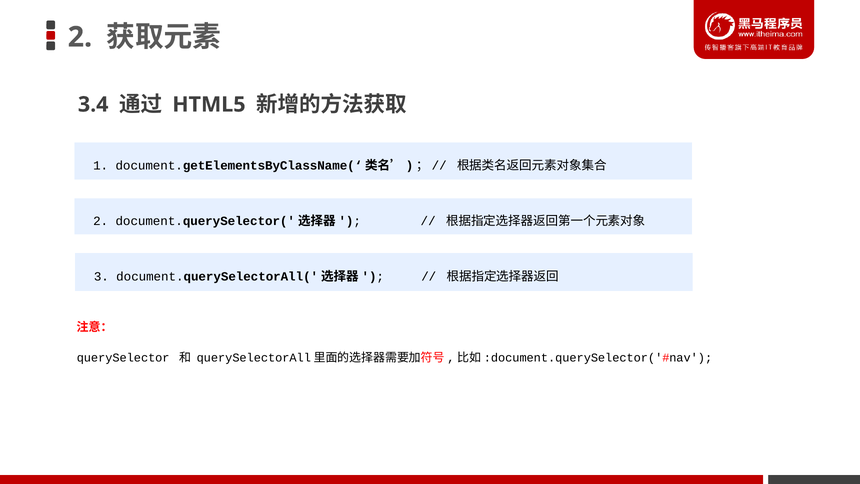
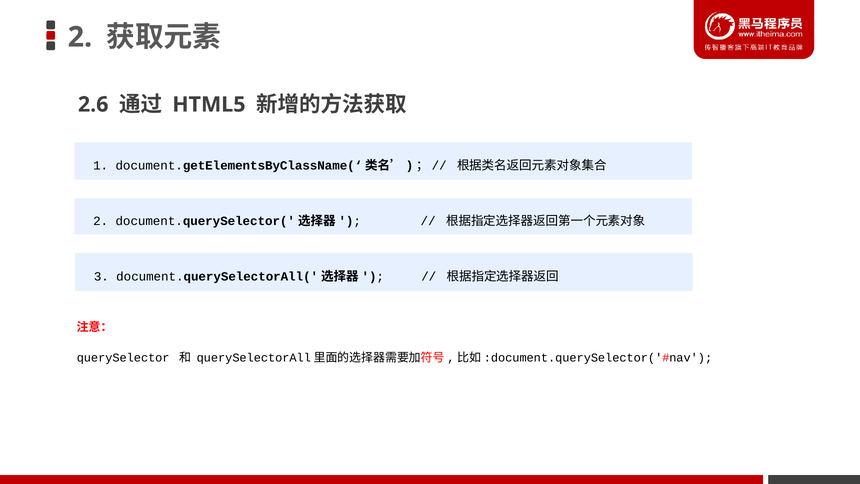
3.4: 3.4 -> 2.6 (93, 104)
